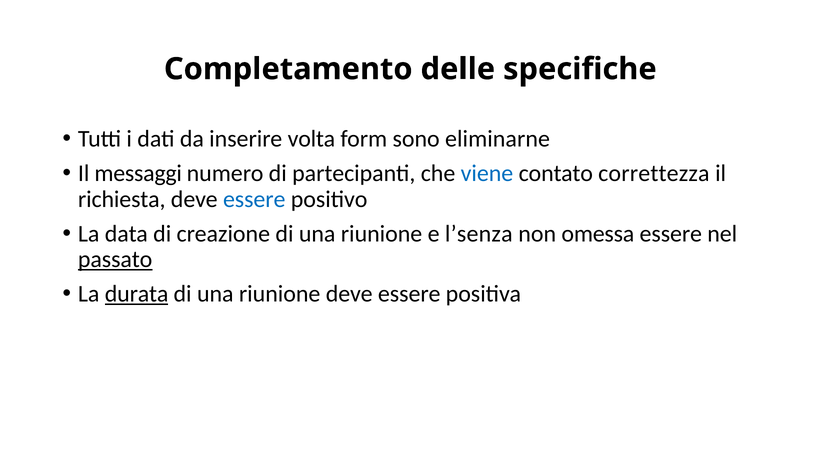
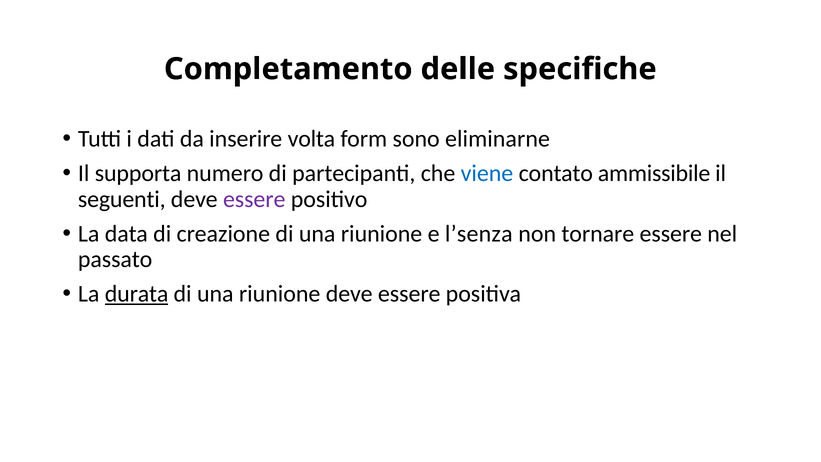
messaggi: messaggi -> supporta (138, 173)
correttezza: correttezza -> ammissibile (654, 173)
richiesta: richiesta -> seguenti (122, 199)
essere colour: blue -> purple (254, 199)
omessa: omessa -> tornare (598, 234)
passato underline: present -> none (115, 259)
